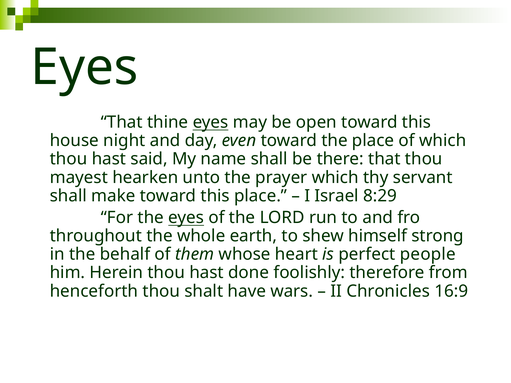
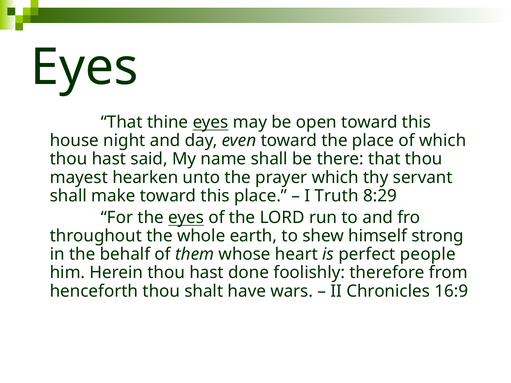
Israel: Israel -> Truth (337, 196)
